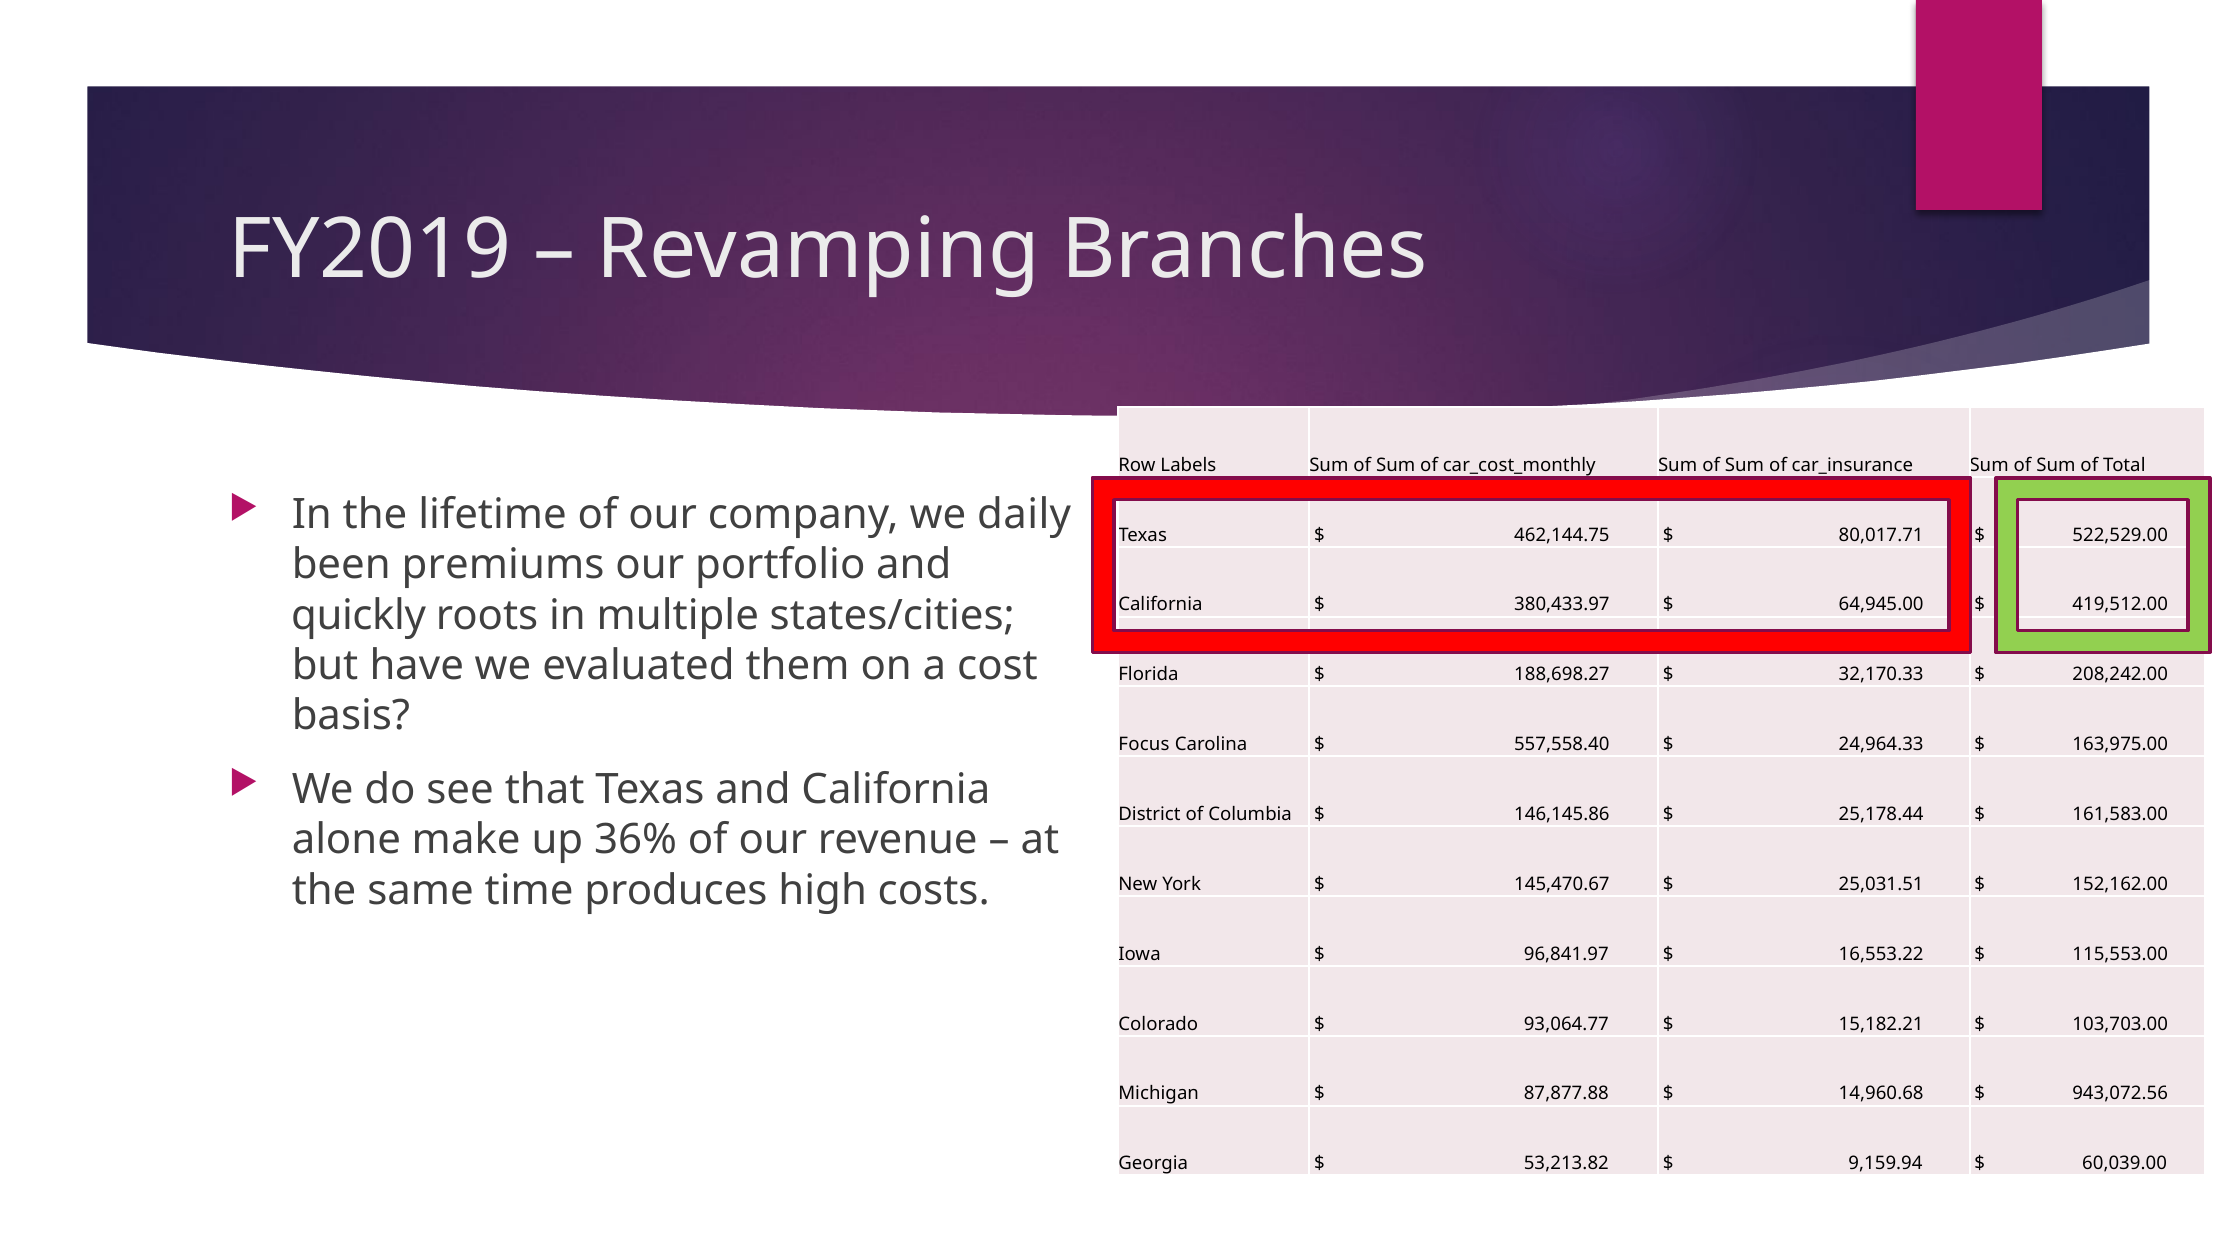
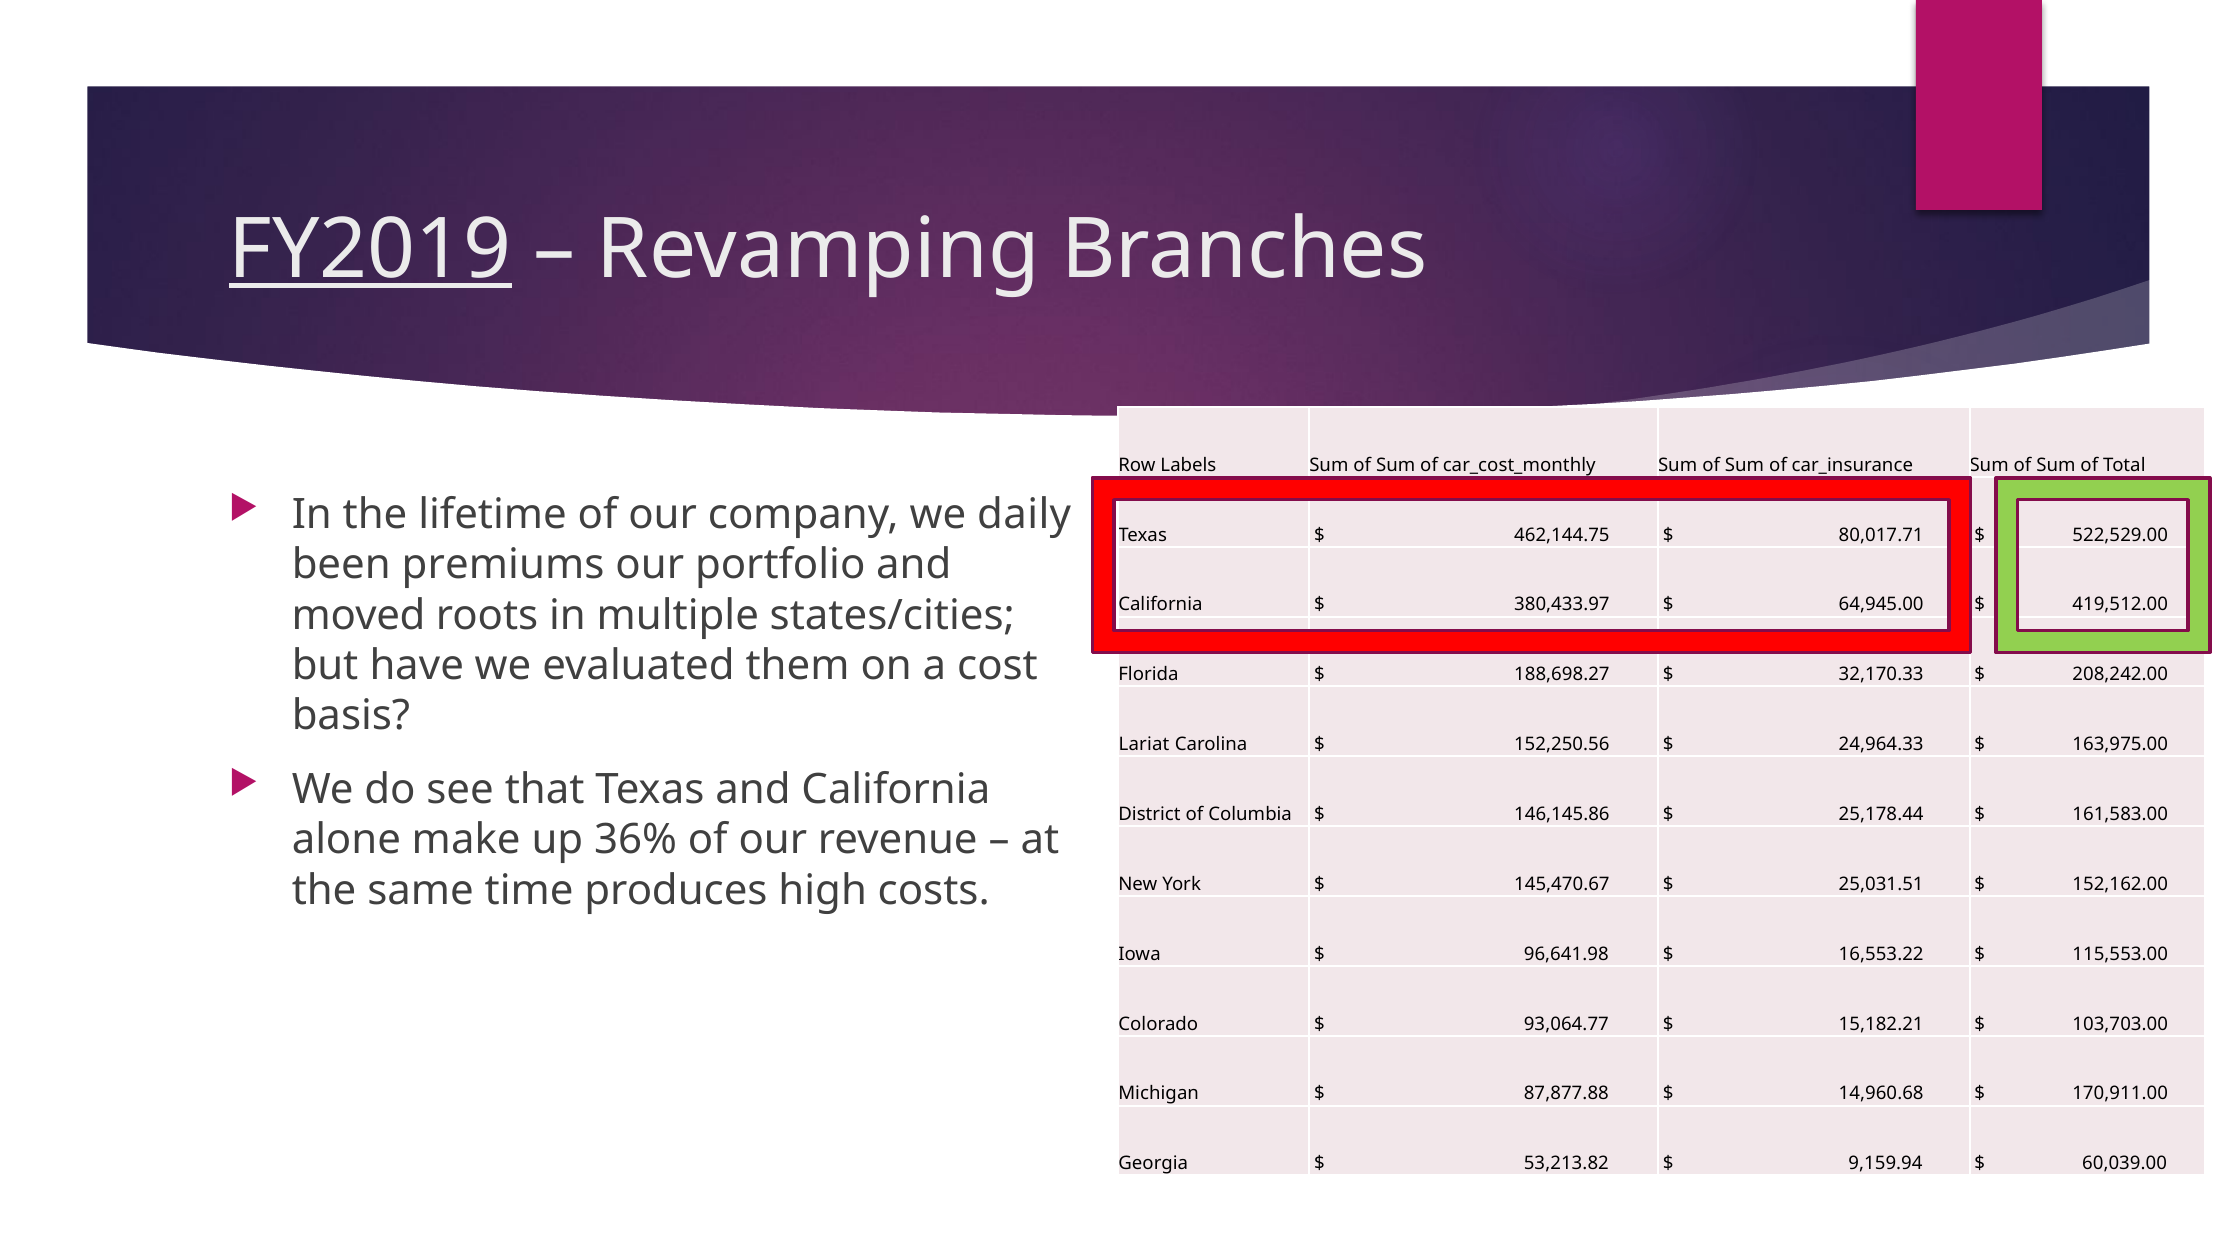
FY2019 underline: none -> present (370, 249)
quickly: quickly -> moved (359, 615)
Focus: Focus -> Lariat (1144, 744)
557,558.40: 557,558.40 -> 152,250.56 (1562, 744)
96,841.97: 96,841.97 -> 96,641.98 (1566, 954)
943,072.56: 943,072.56 -> 170,911.00 (2120, 1094)
